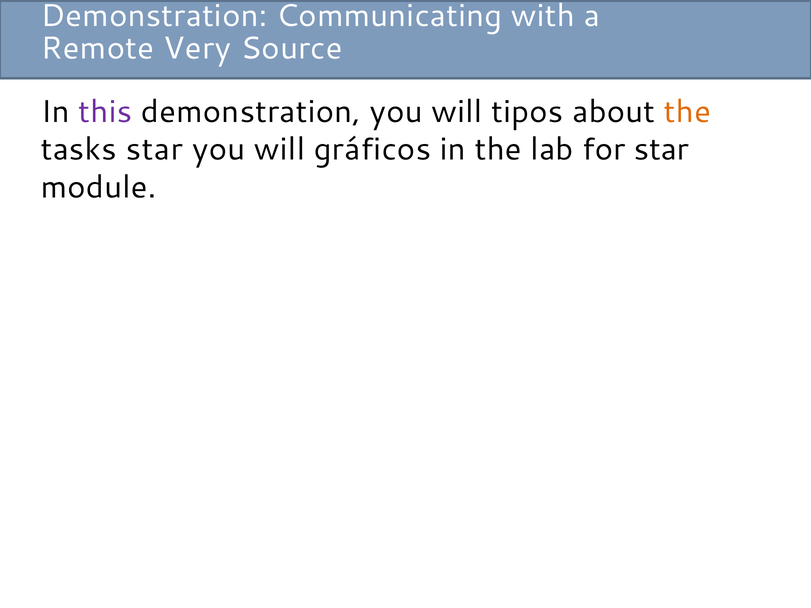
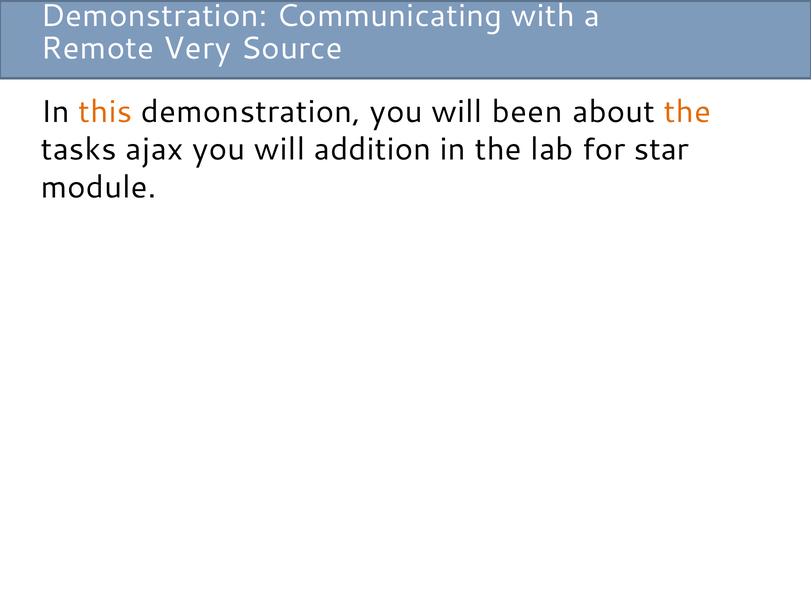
this colour: purple -> orange (105, 112)
tipos: tipos -> been (527, 112)
tasks star: star -> ajax (154, 150)
gráficos: gráficos -> addition (373, 150)
